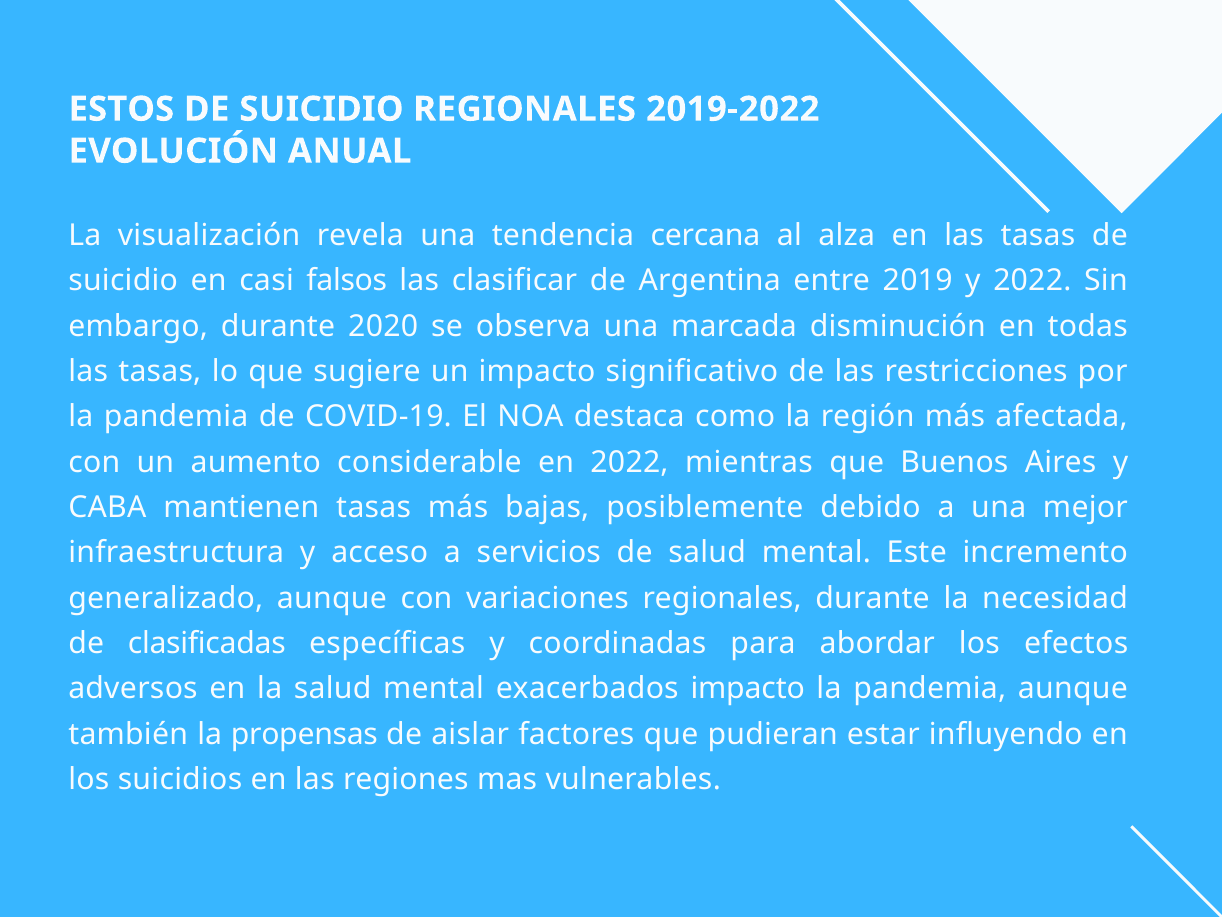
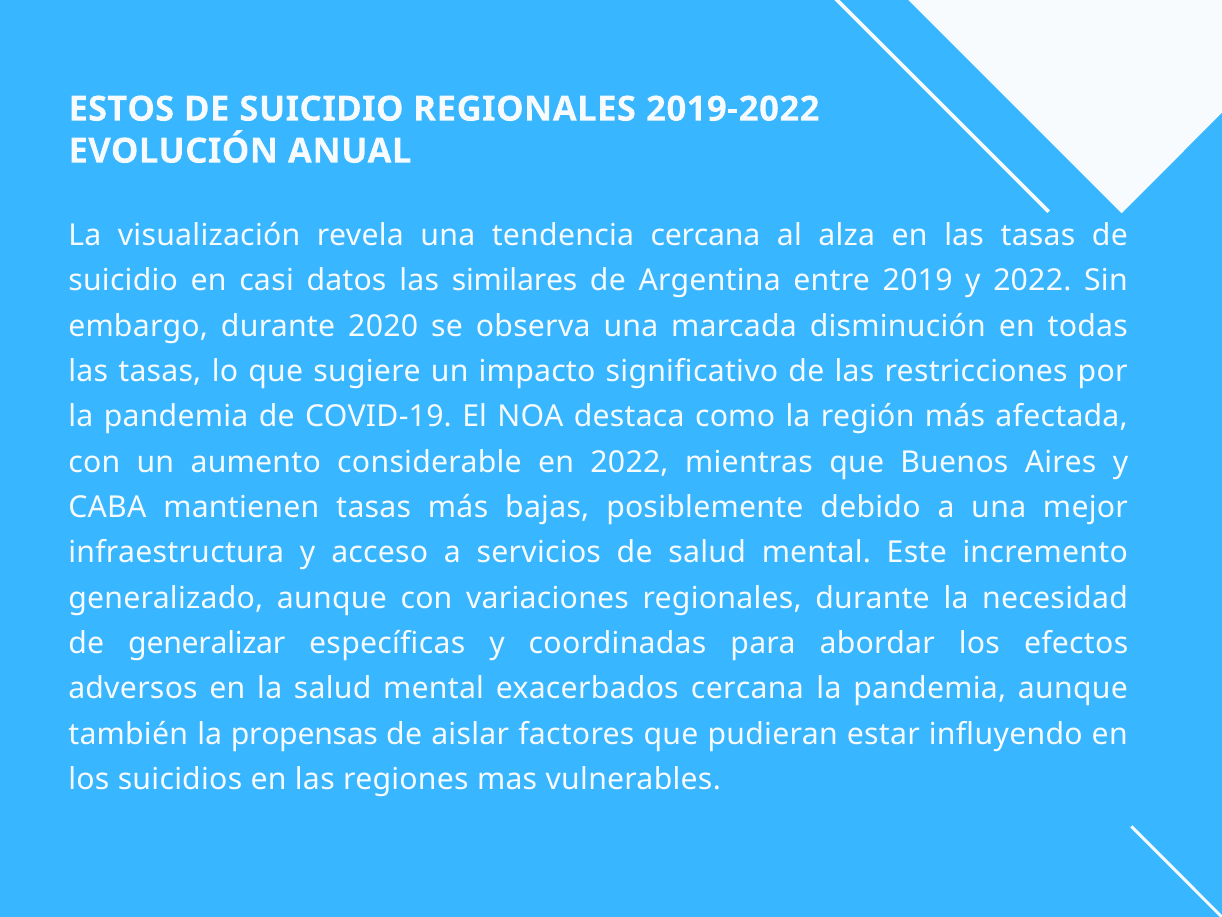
falsos: falsos -> datos (347, 281)
clasificar: clasificar -> similares (515, 281)
clasificadas: clasificadas -> generalizar (207, 643)
exacerbados impacto: impacto -> cercana (747, 689)
